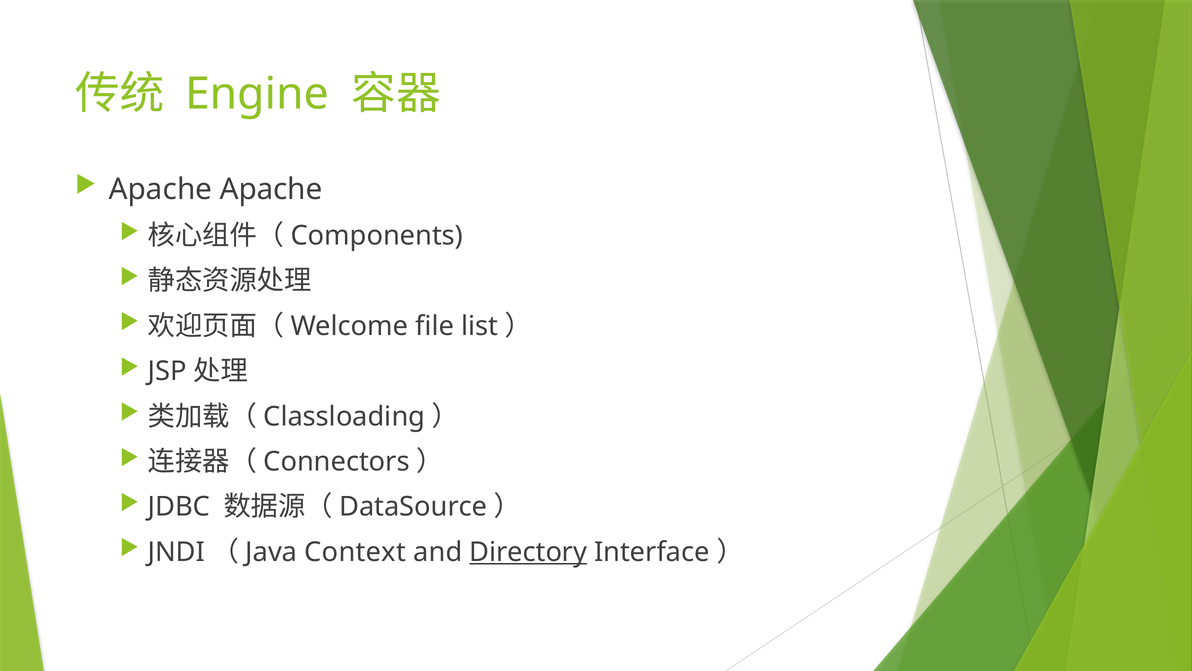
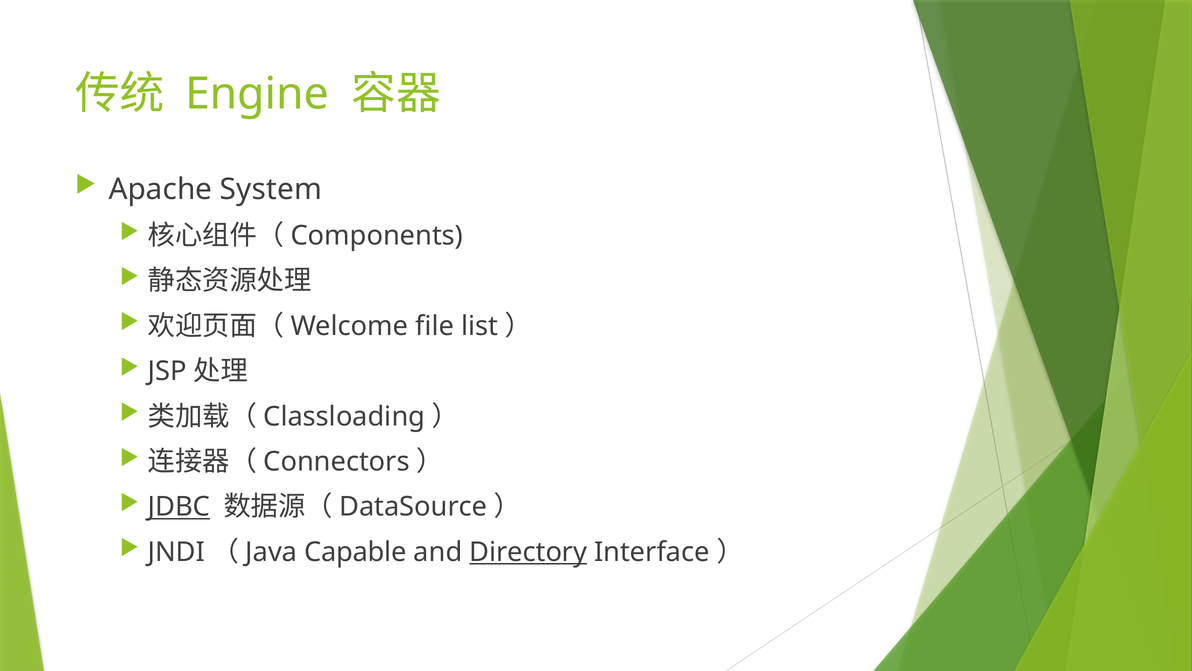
Apache Apache: Apache -> System (271, 189)
JDBC underline: none -> present (179, 507)
Context: Context -> Capable (355, 552)
